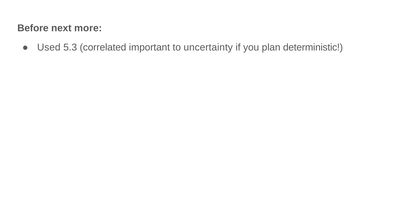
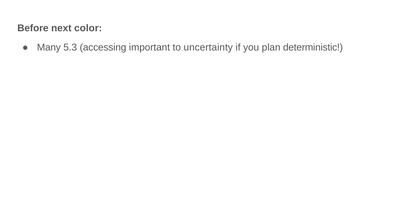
more: more -> color (88, 28)
Used: Used -> Many (49, 47)
correlated: correlated -> accessing (103, 47)
